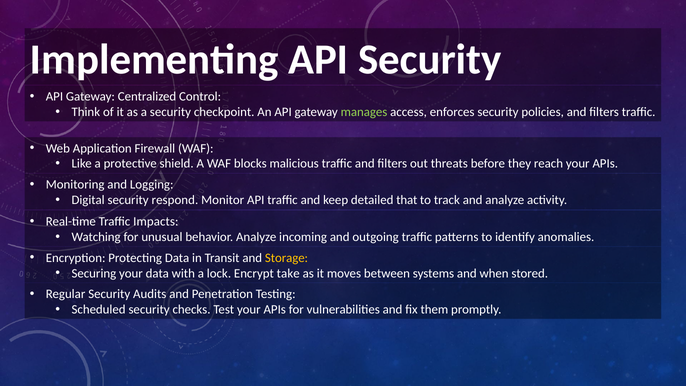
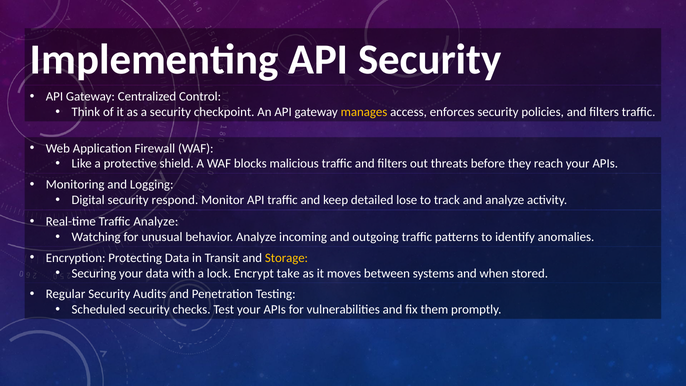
manages colour: light green -> yellow (364, 112)
that: that -> lose (407, 200)
Traffic Impacts: Impacts -> Analyze (156, 221)
